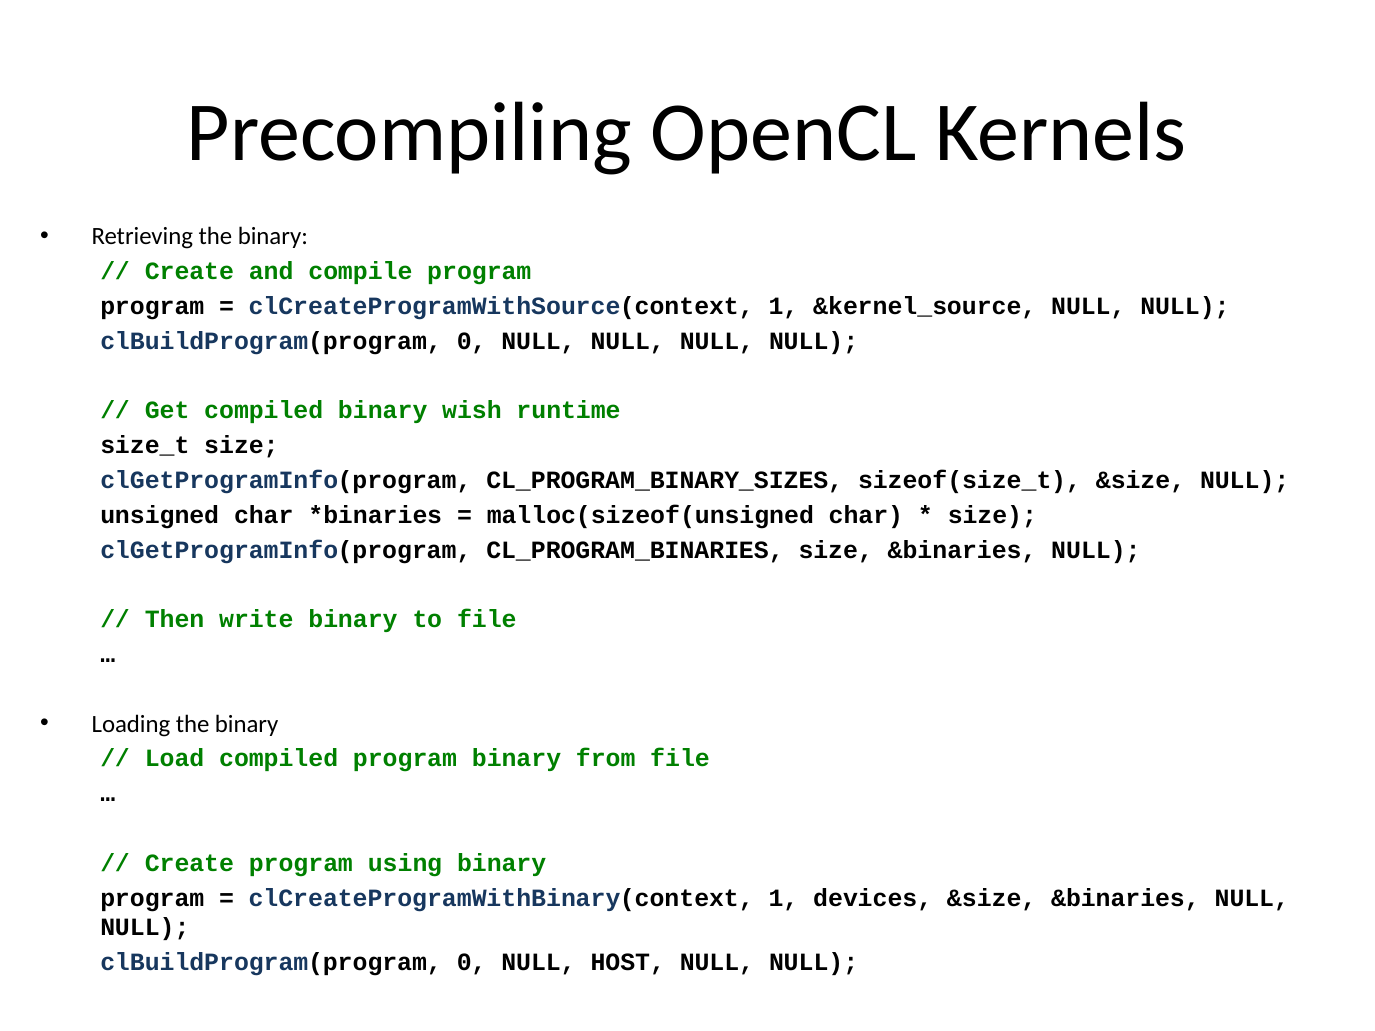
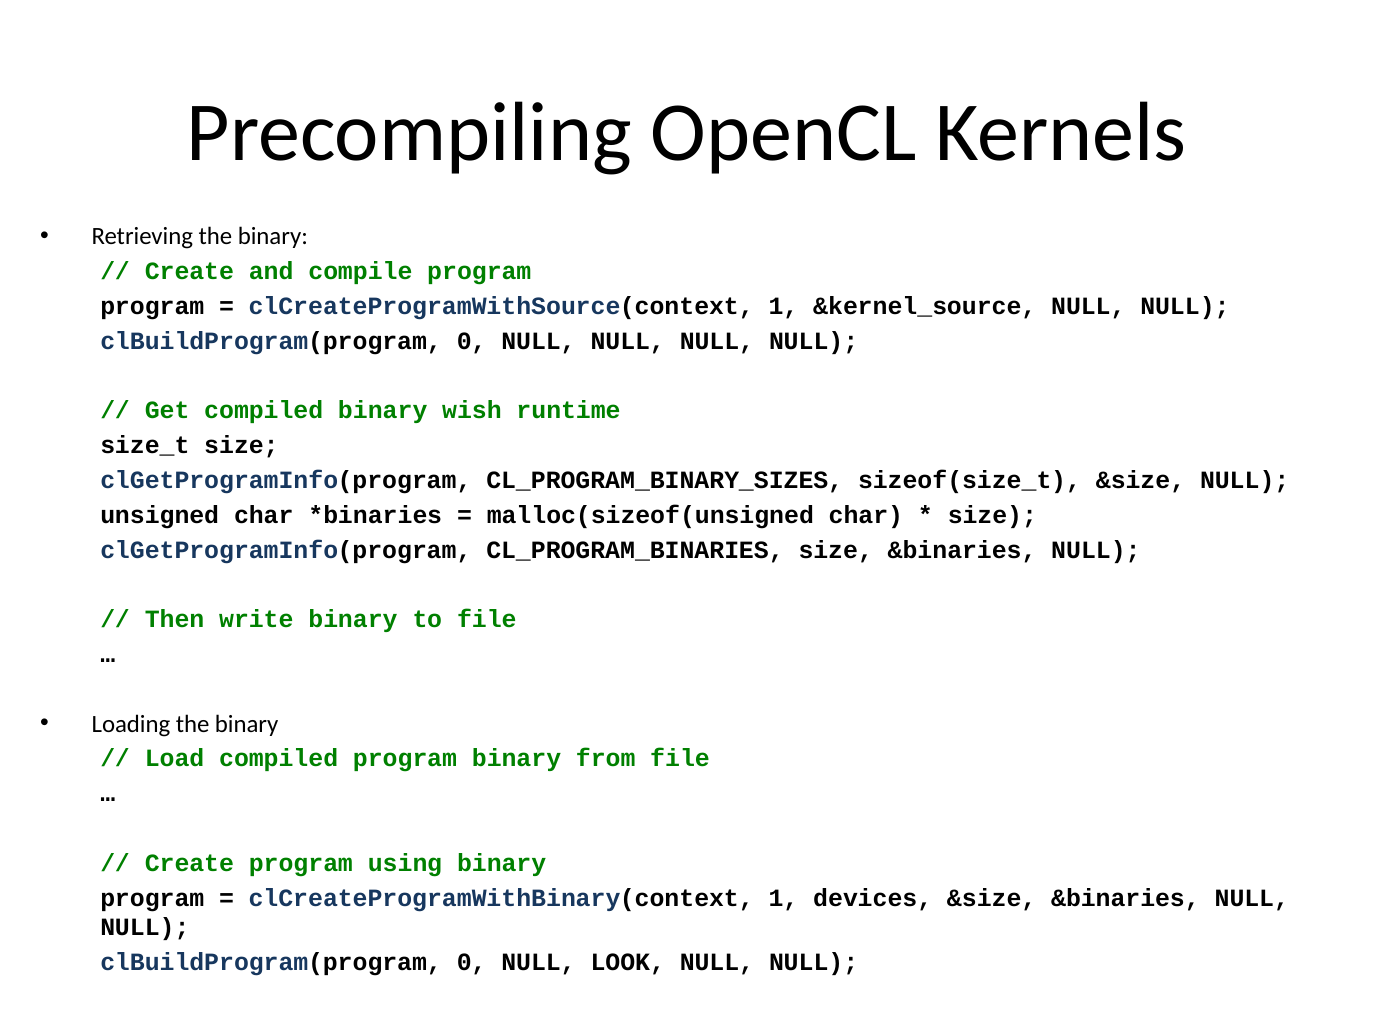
HOST: HOST -> LOOK (628, 963)
